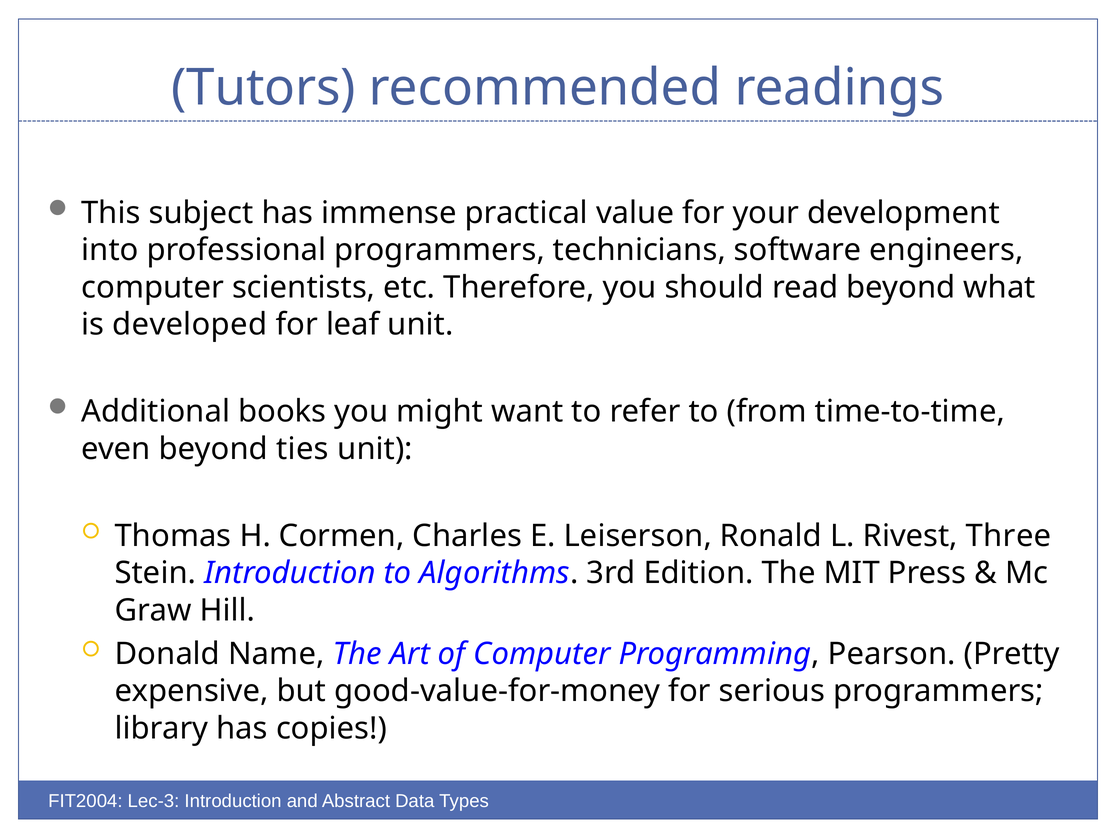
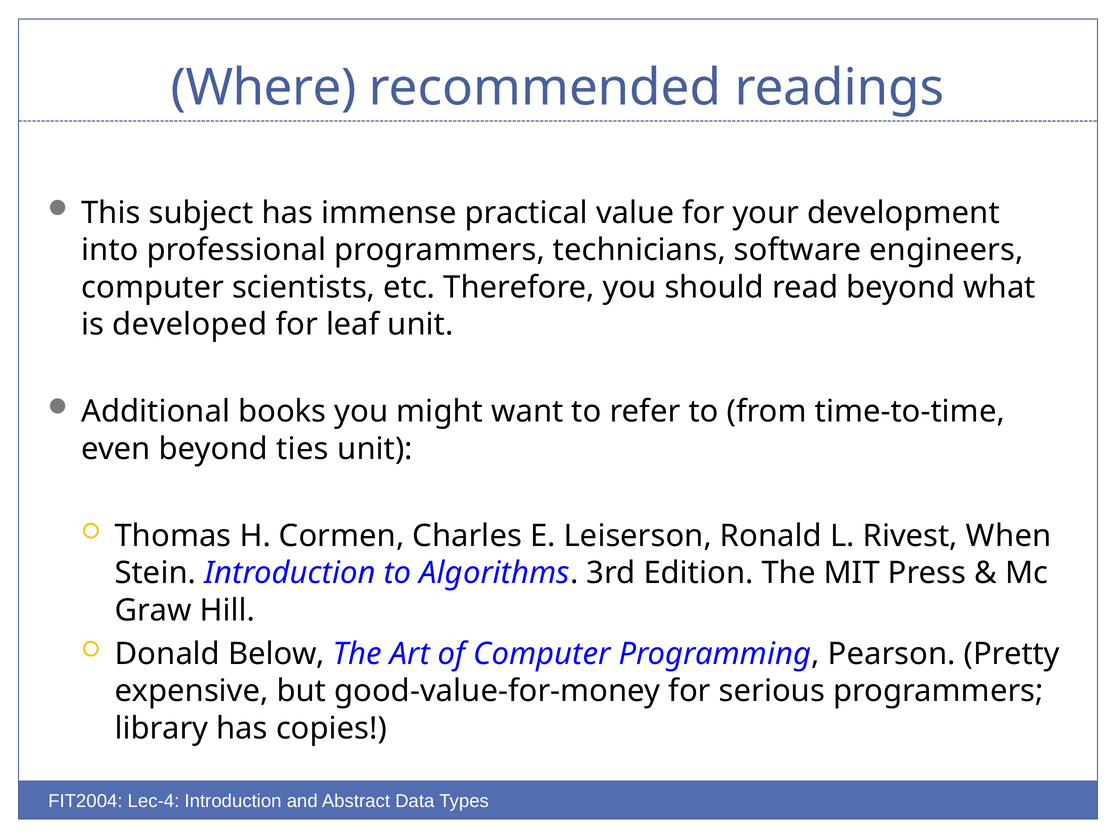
Tutors: Tutors -> Where (264, 88)
Three: Three -> When (1009, 536)
Name: Name -> Below (276, 654)
Lec-3: Lec-3 -> Lec-4 (153, 801)
